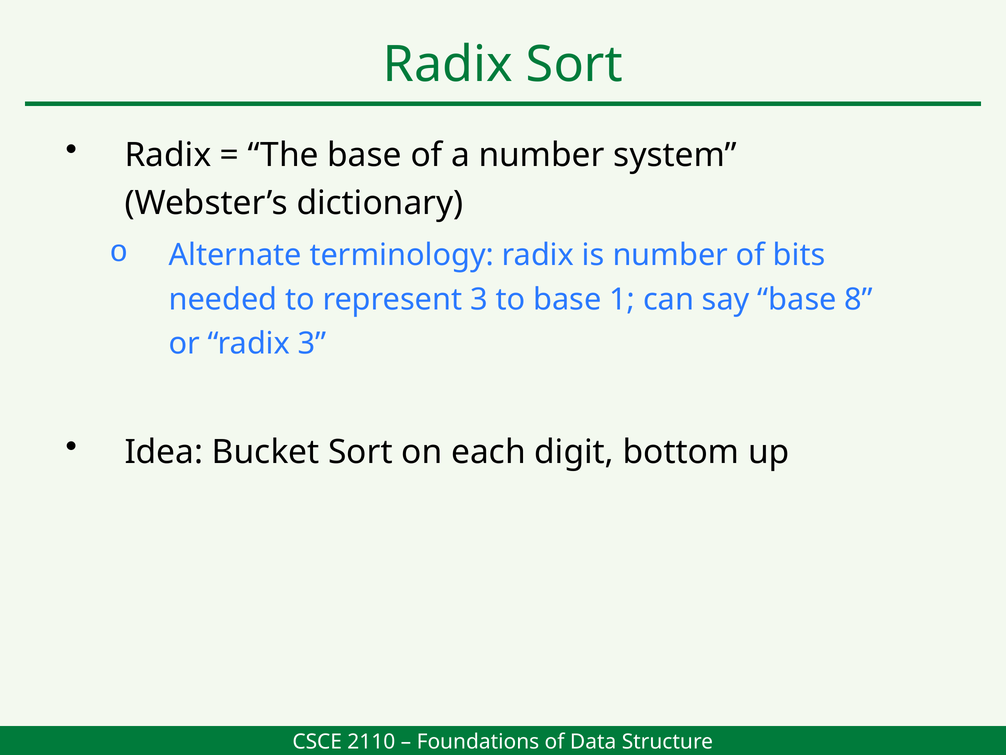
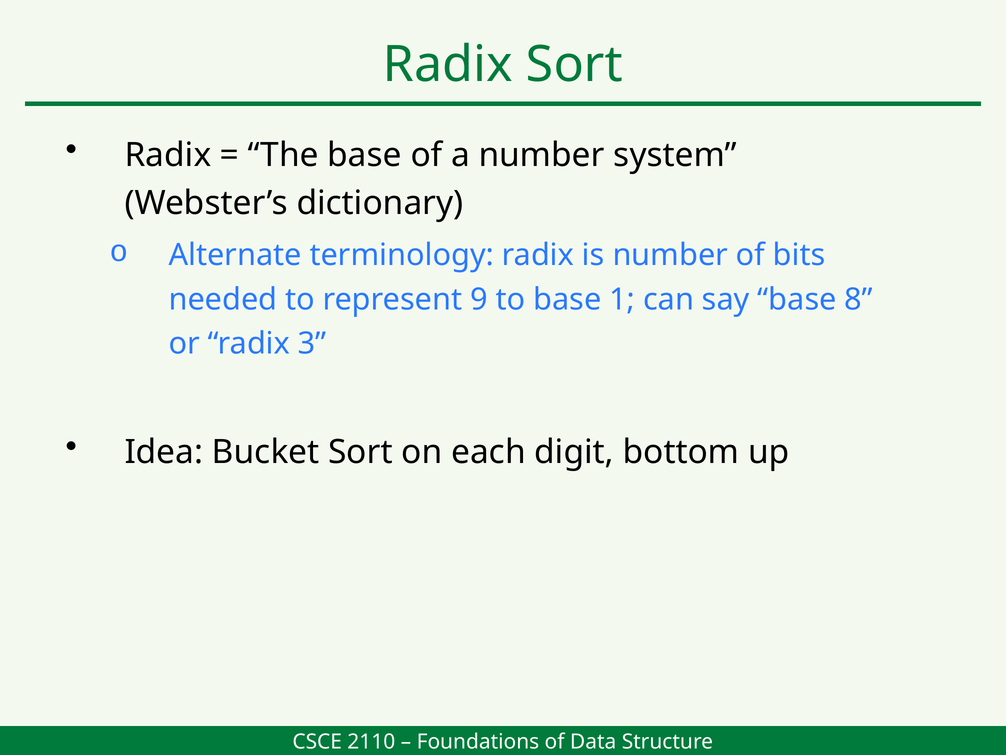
represent 3: 3 -> 9 (479, 299)
